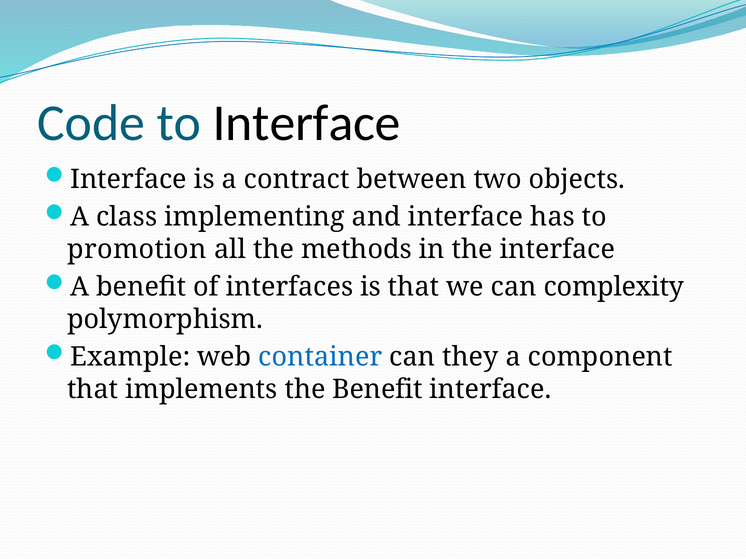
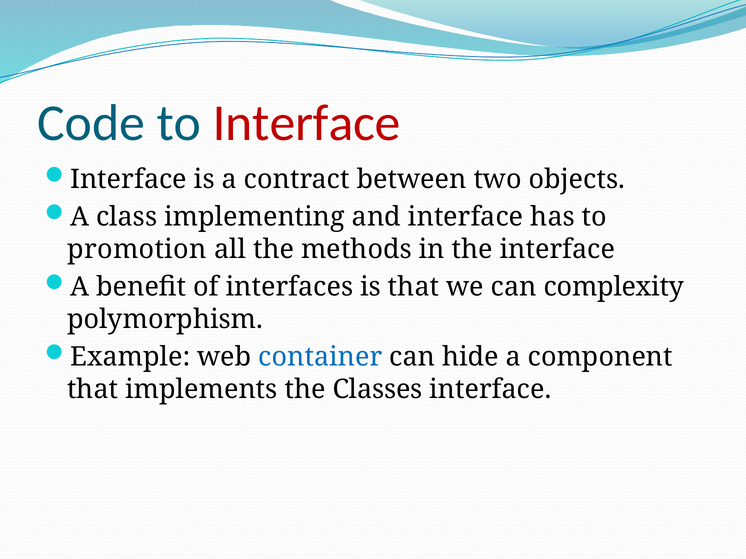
Interface colour: black -> red (307, 123)
they: they -> hide (470, 357)
the Benefit: Benefit -> Classes (377, 390)
